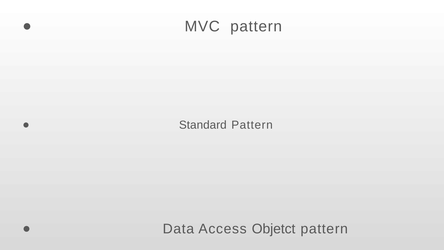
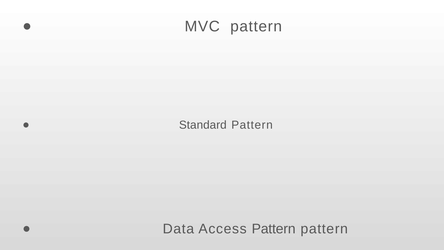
Access Objetct: Objetct -> Pattern (274, 229)
